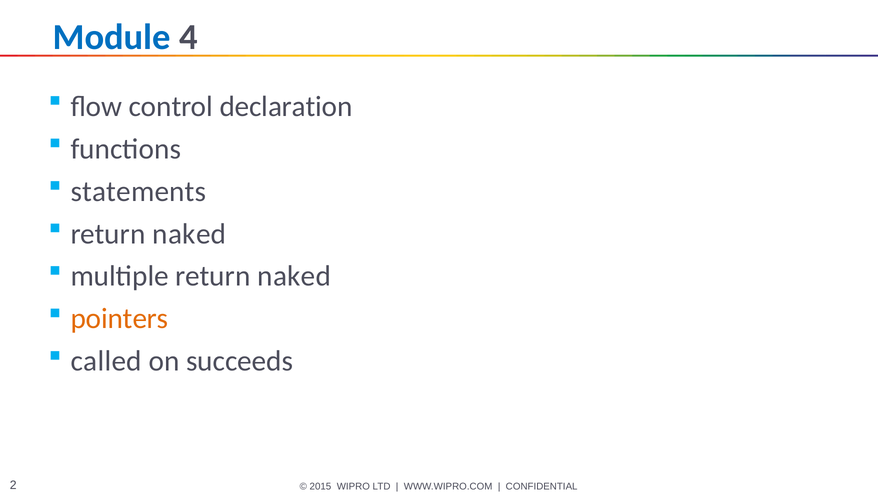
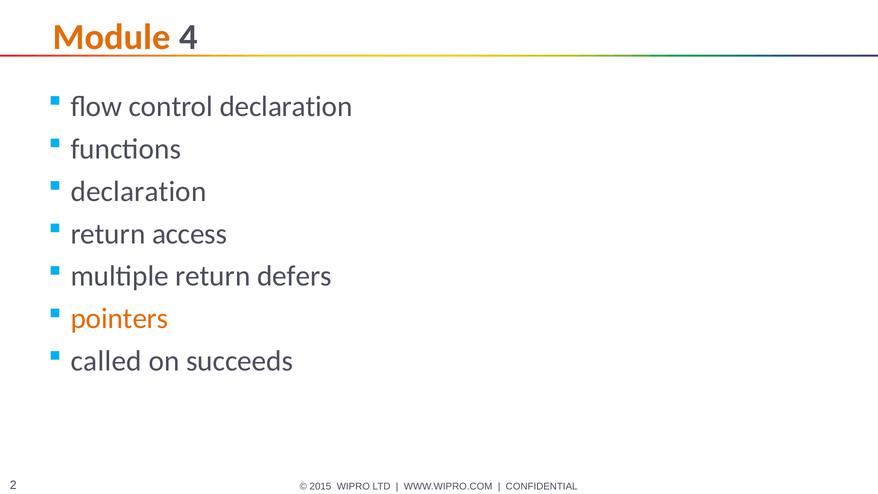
Module colour: blue -> orange (112, 37)
statements: statements -> declaration (138, 191)
naked: naked -> access (190, 234)
multiple return naked: naked -> defers (294, 276)
